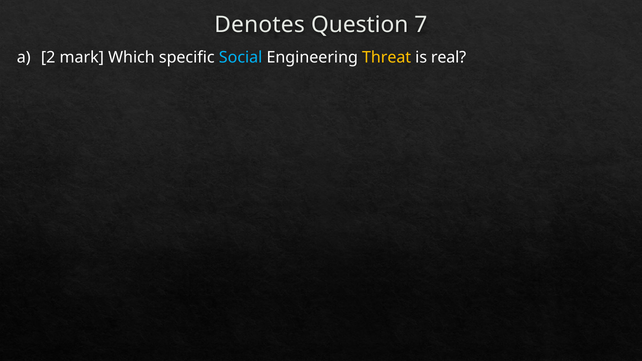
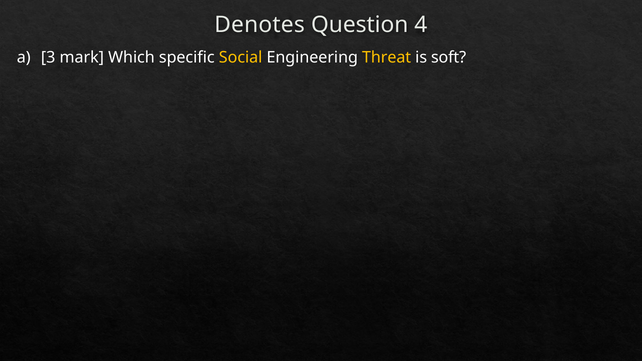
7: 7 -> 4 (421, 25)
2: 2 -> 3 (48, 57)
Social colour: light blue -> yellow (241, 57)
real: real -> soft (449, 57)
